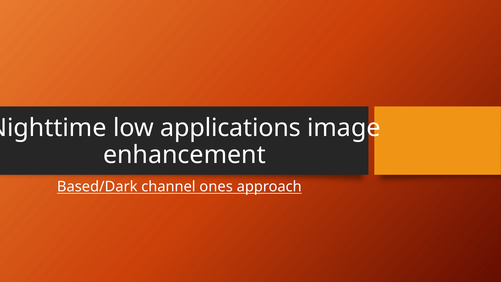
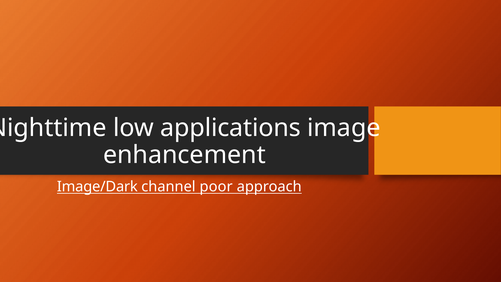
Based/Dark: Based/Dark -> Image/Dark (97, 187)
ones: ones -> poor (216, 187)
